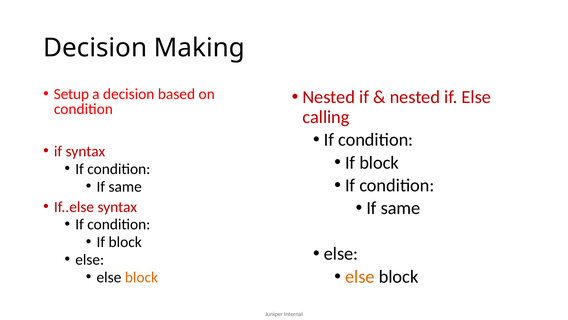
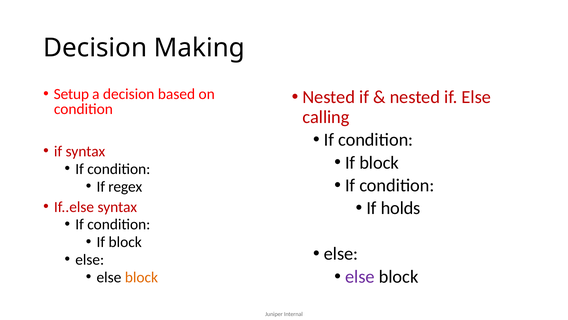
same: same -> regex (125, 186)
same: same -> holds (401, 208)
else colour: orange -> purple (360, 276)
